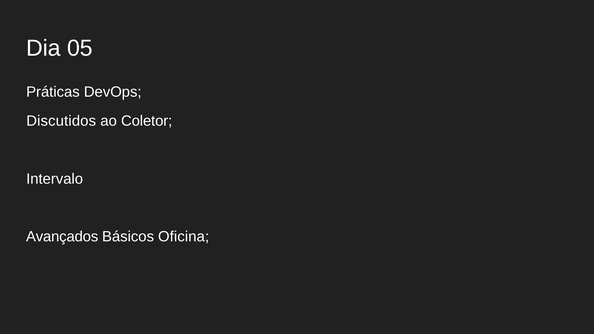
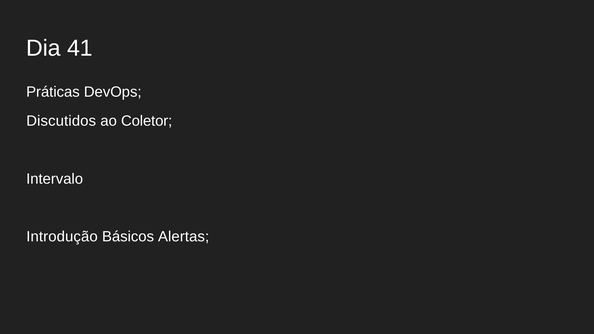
05: 05 -> 41 (80, 48)
Avançados: Avançados -> Introdução (62, 237)
Oficina: Oficina -> Alertas (184, 237)
